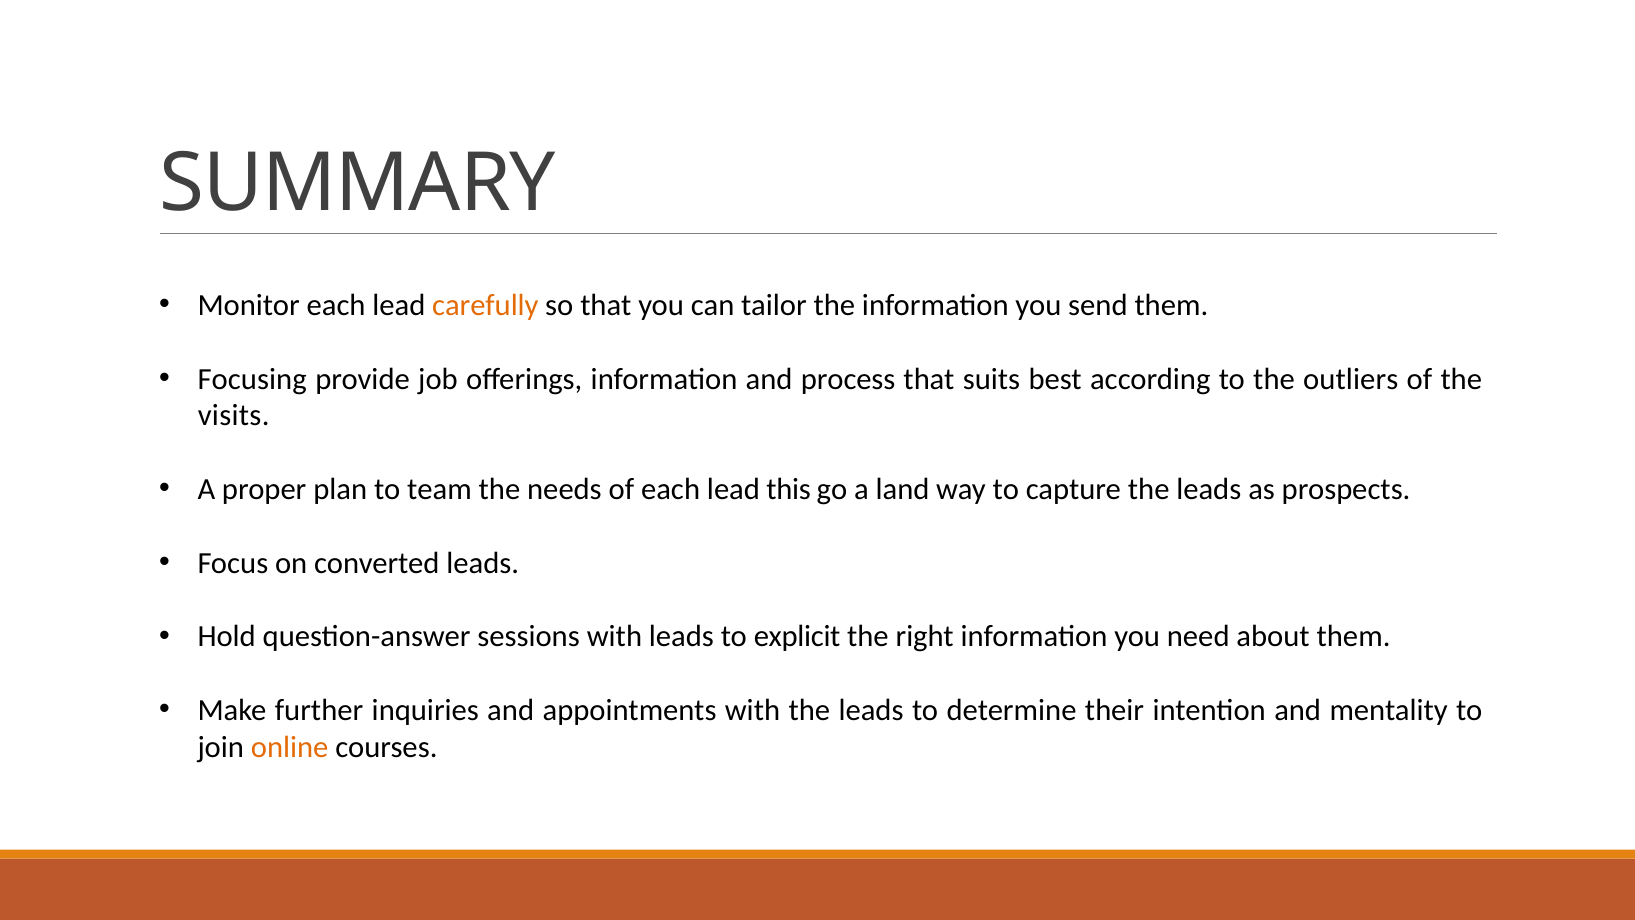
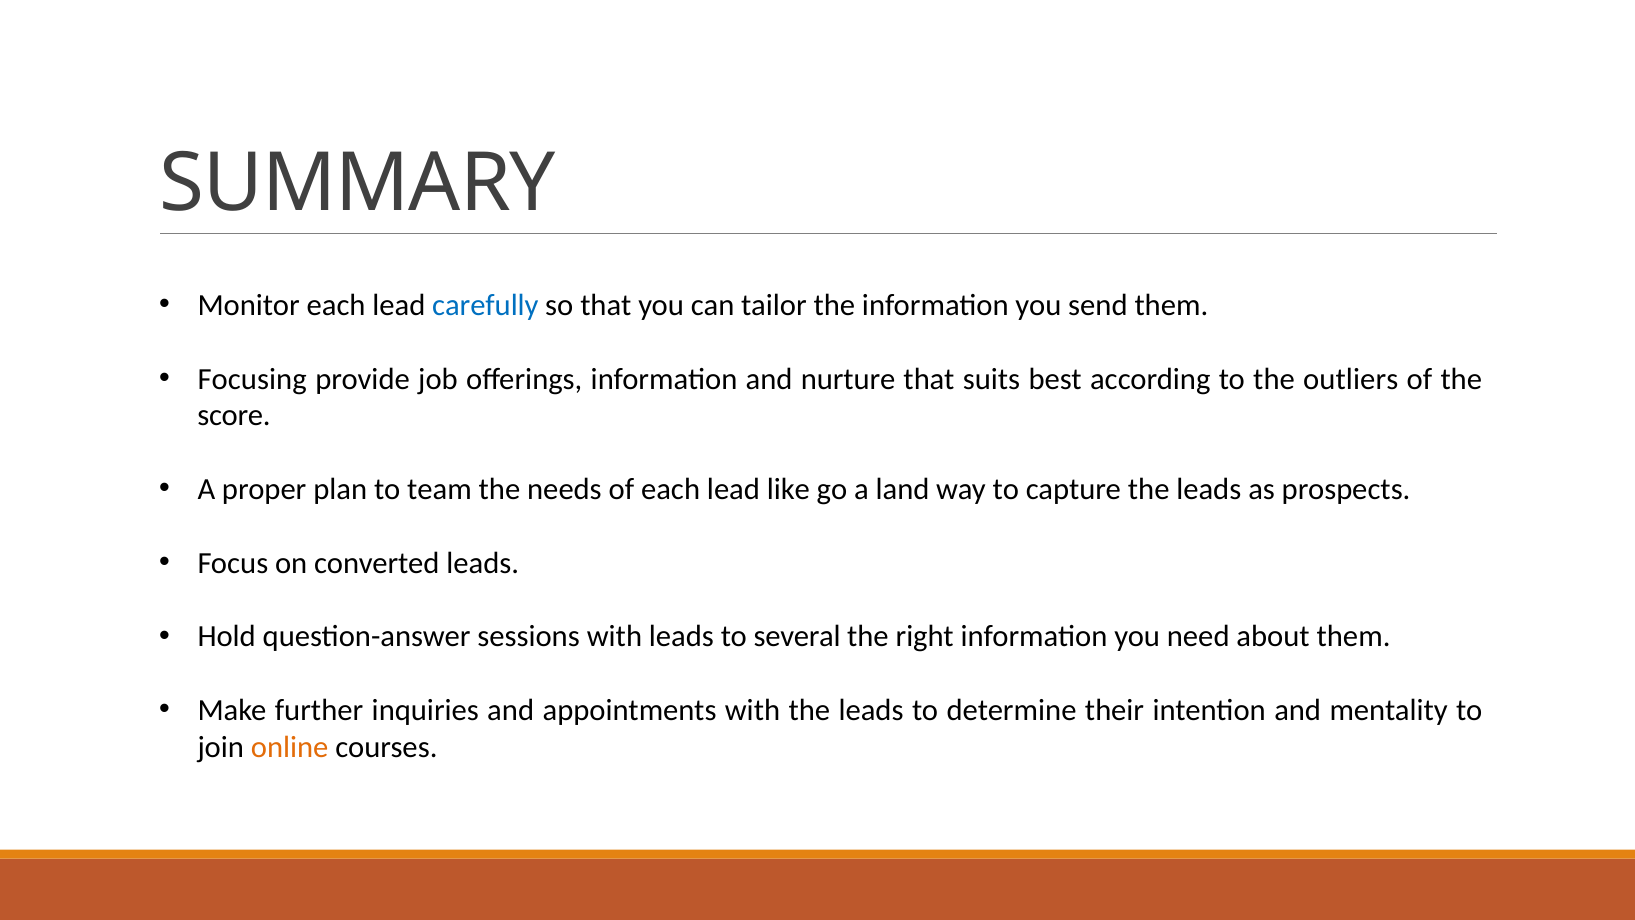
carefully colour: orange -> blue (485, 305)
process: process -> nurture (848, 379)
visits: visits -> score (234, 416)
this: this -> like (788, 489)
explicit: explicit -> several (797, 636)
